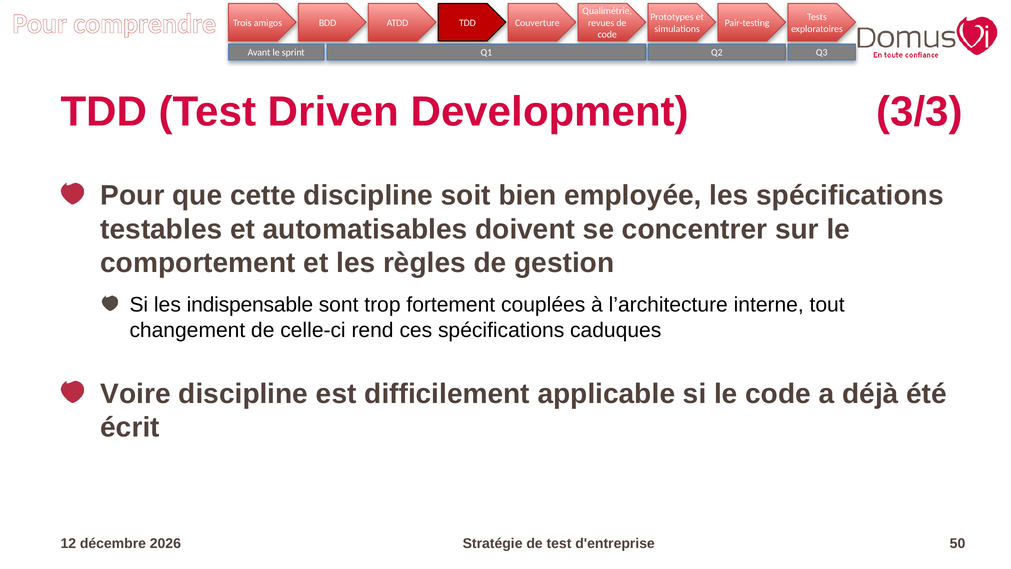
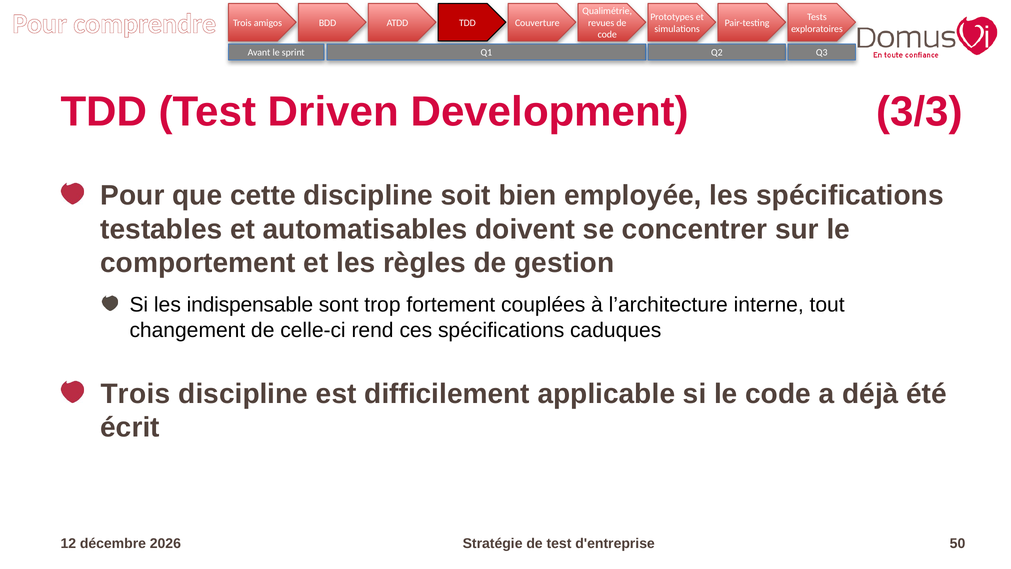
Voire: Voire -> Trois (135, 394)
